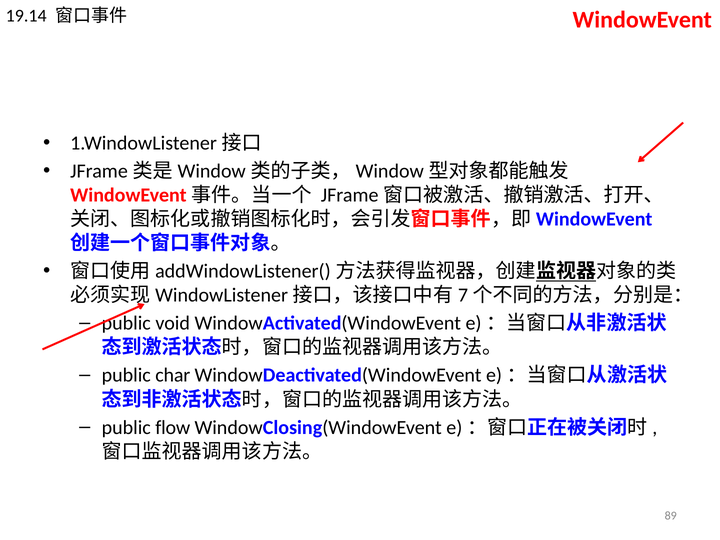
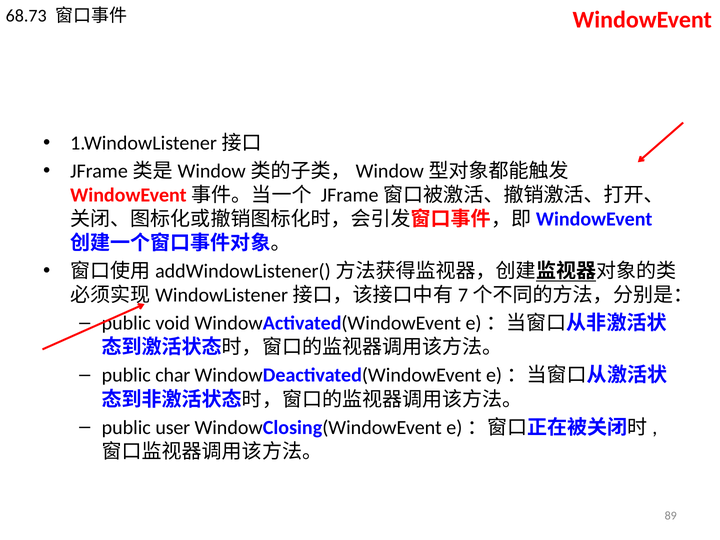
19.14: 19.14 -> 68.73 (26, 16)
flow: flow -> user (173, 427)
